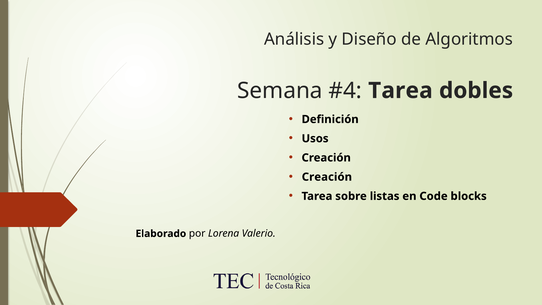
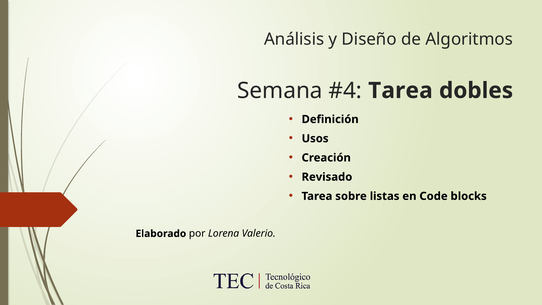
Creación: Creación -> Revisado (327, 177)
